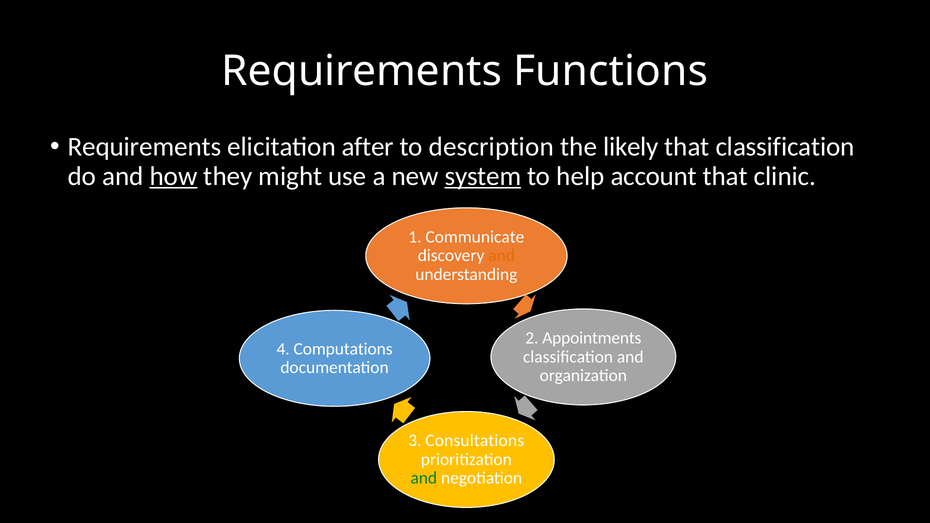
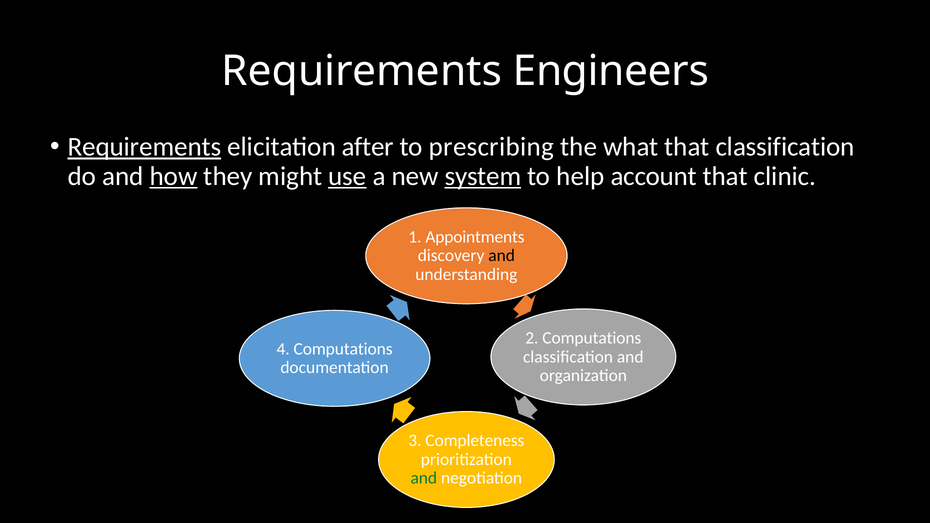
Functions: Functions -> Engineers (611, 71)
Requirements underline: none -> present (144, 147)
description: description -> prescribing (491, 147)
likely: likely -> what (631, 147)
use underline: none -> present (347, 176)
Communicate: Communicate -> Appointments (475, 237)
and colour: orange -> black (502, 256)
Appointments: Appointments -> Computations (592, 338)
Consultations: Consultations -> Completeness (475, 441)
